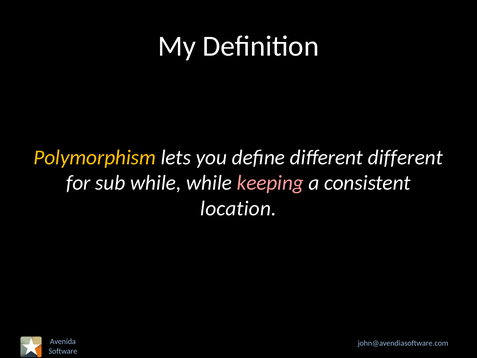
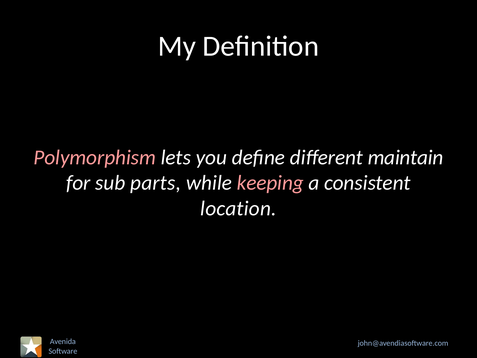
Polymorphism colour: yellow -> pink (95, 157)
different different: different -> maintain (406, 157)
sub while: while -> parts (156, 183)
